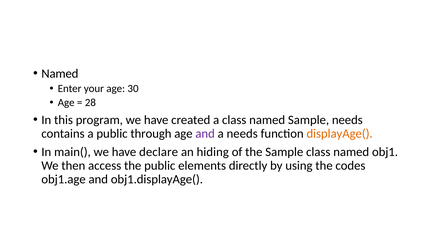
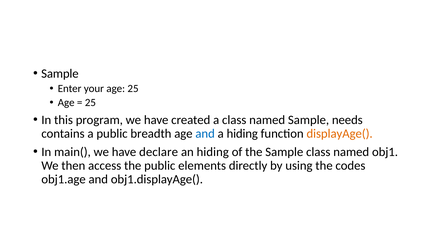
Named: Named -> Sample (60, 74)
age 30: 30 -> 25 (133, 89)
28: 28 -> 25 (90, 103)
through: through -> breadth (151, 134)
and colour: purple -> blue (205, 134)
a needs: needs -> hiding (242, 134)
